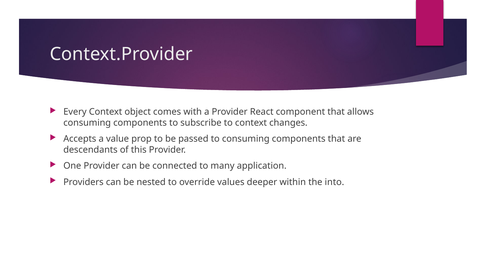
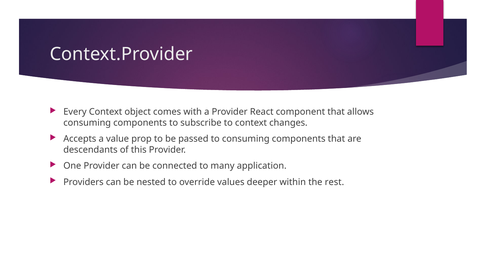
into: into -> rest (334, 182)
